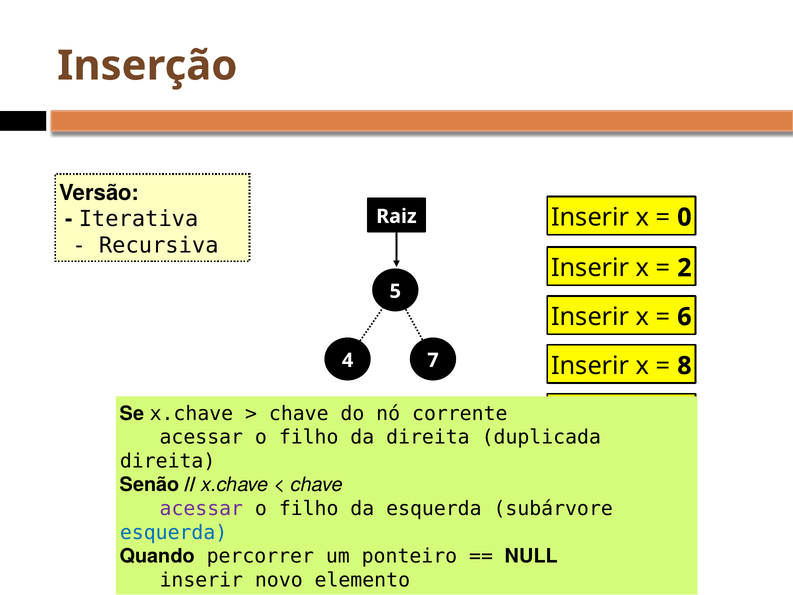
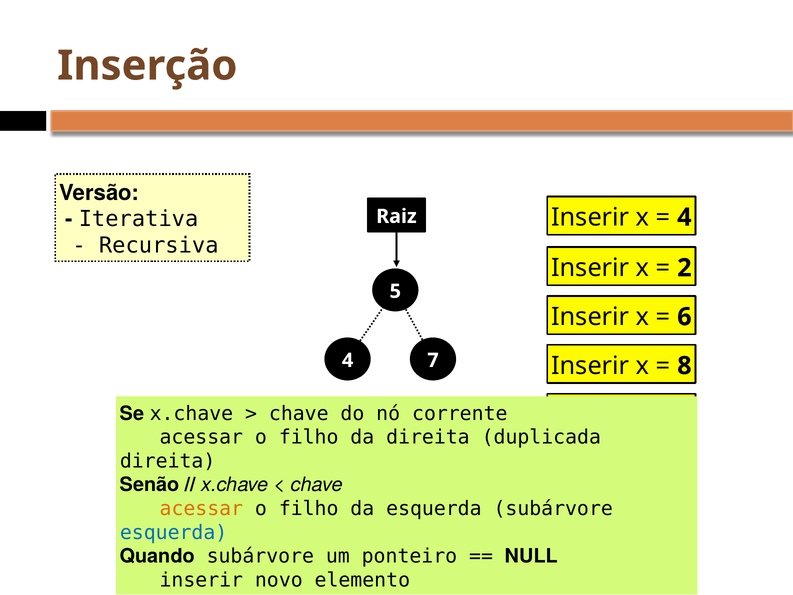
0: 0 -> 4 (684, 217)
acessar colour: purple -> orange (201, 509)
Quando percorrer: percorrer -> subárvore (260, 556)
